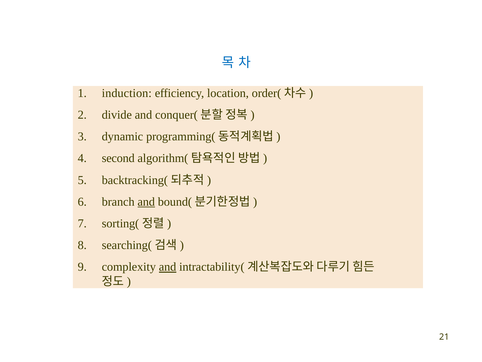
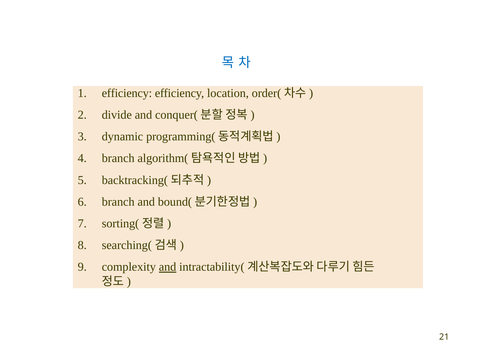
induction: induction -> efficiency (127, 93)
second: second -> branch (118, 158)
and underline: present -> none (146, 202)
